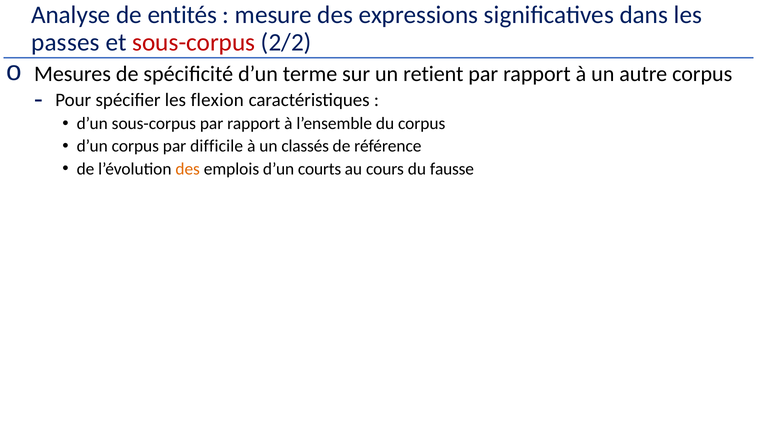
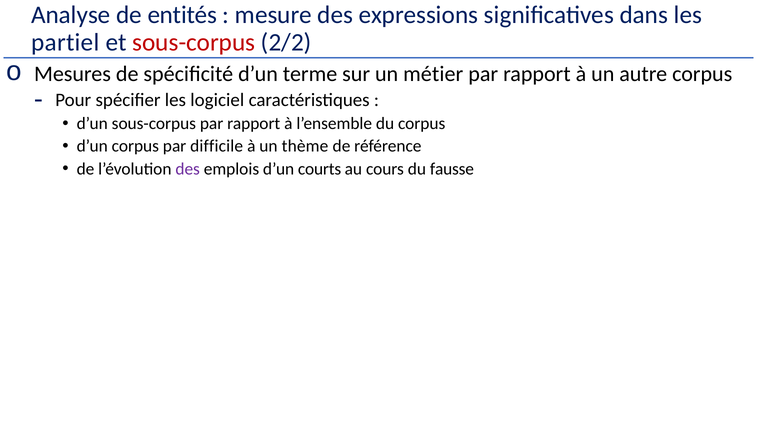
passes: passes -> partiel (65, 42)
retient: retient -> métier (433, 74)
flexion: flexion -> logiciel (217, 100)
classés: classés -> thème (305, 146)
des colour: orange -> purple (188, 169)
